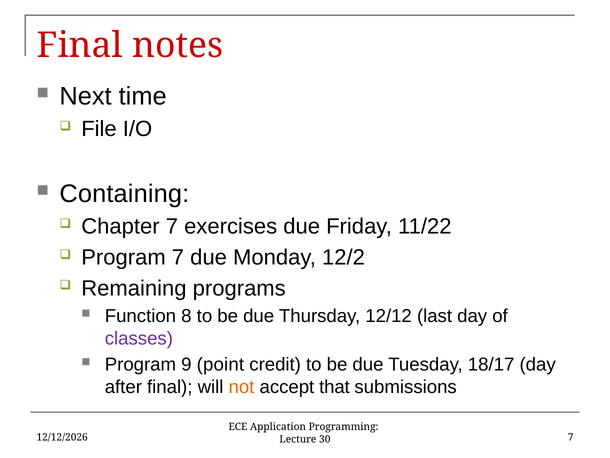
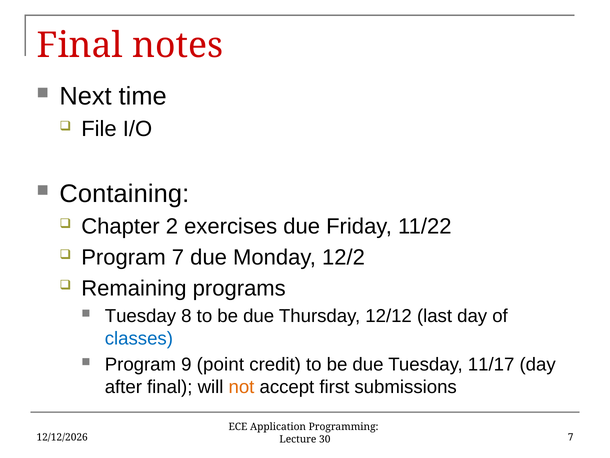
Chapter 7: 7 -> 2 (172, 226)
Function: Function -> Tuesday (140, 316)
classes colour: purple -> blue (139, 338)
18/17: 18/17 -> 11/17 (491, 364)
that: that -> first (334, 387)
